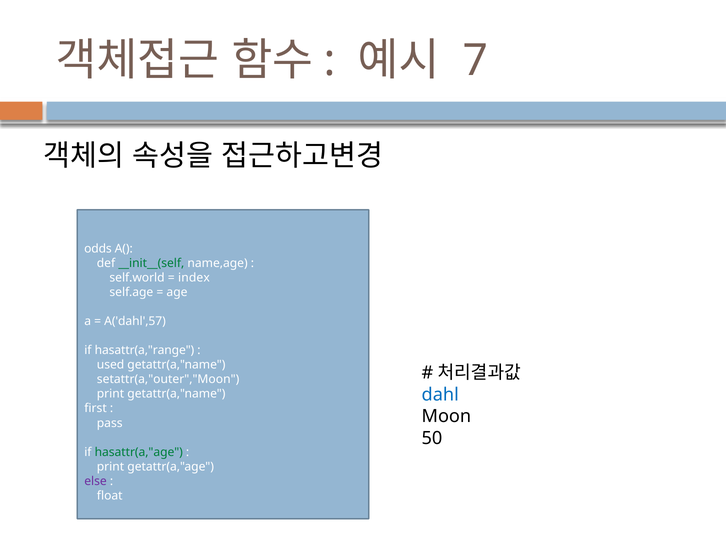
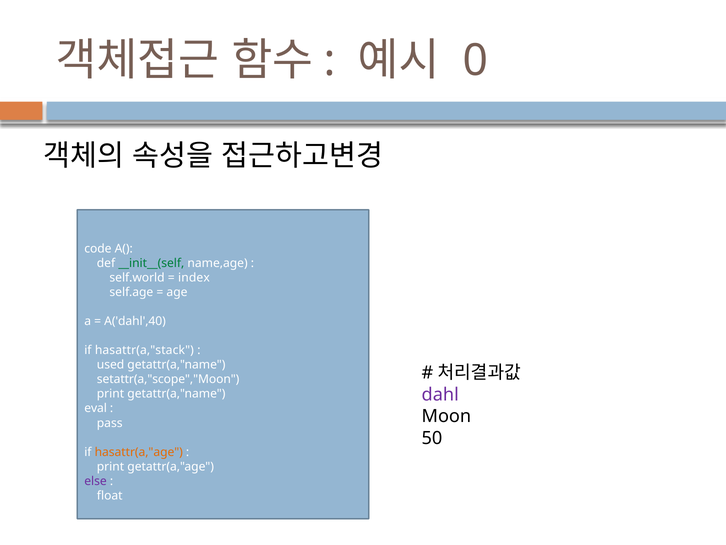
7: 7 -> 0 (475, 61)
odds: odds -> code (98, 248)
A('dahl',57: A('dahl',57 -> A('dahl',40 (135, 321)
hasattr(a,"range: hasattr(a,"range -> hasattr(a,"stack (144, 350)
setattr(a,"outer","Moon: setattr(a,"outer","Moon -> setattr(a,"scope","Moon (168, 379)
dahl colour: blue -> purple (440, 394)
first: first -> eval (96, 408)
hasattr(a,"age colour: green -> orange (139, 452)
